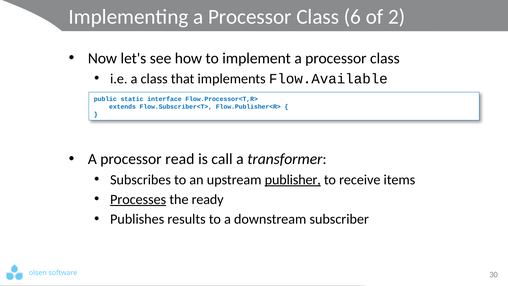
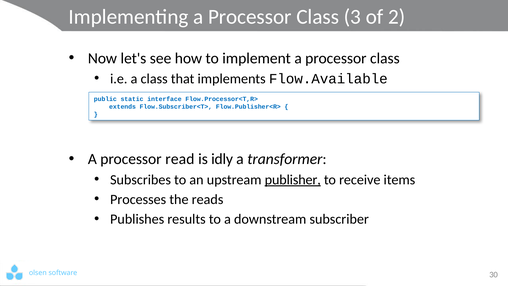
6: 6 -> 3 (352, 17)
call: call -> idly (222, 159)
Processes underline: present -> none (138, 199)
ready: ready -> reads (208, 199)
